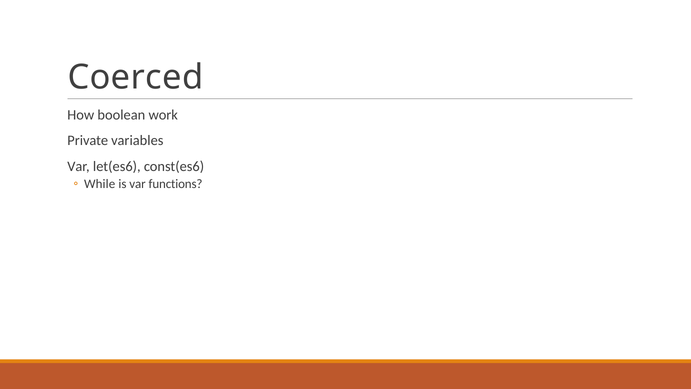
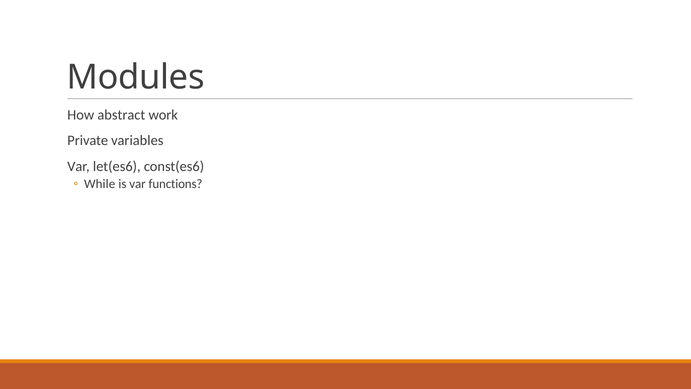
Coerced: Coerced -> Modules (136, 77)
boolean: boolean -> abstract (121, 115)
